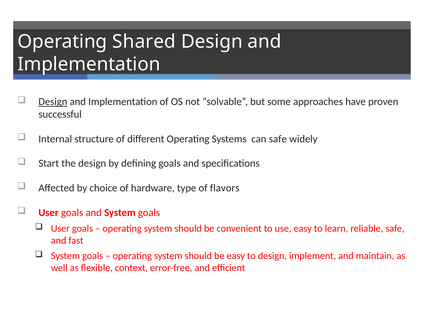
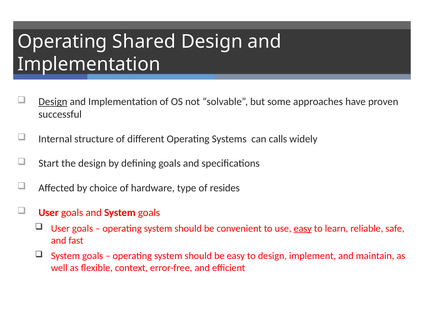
can safe: safe -> calls (278, 139)
flavors: flavors -> resides (225, 188)
easy underline: none -> present (303, 228)
